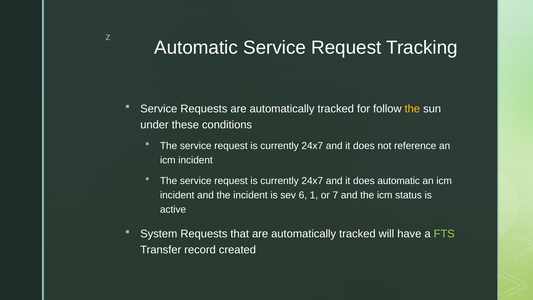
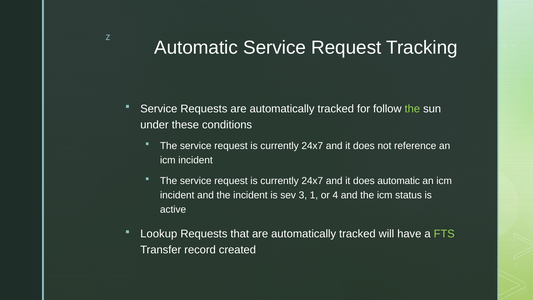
the colour: yellow -> light green (412, 109)
6: 6 -> 3 (303, 195)
7: 7 -> 4 (335, 195)
System: System -> Lookup (159, 234)
